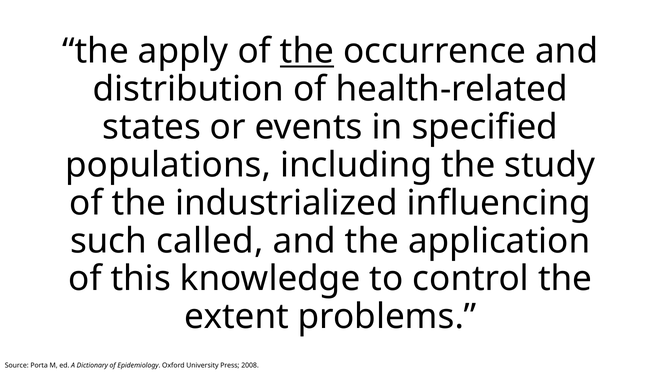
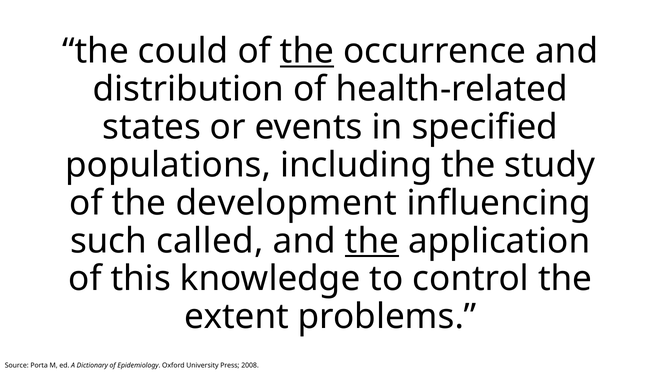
apply: apply -> could (183, 51)
industrialized: industrialized -> development (286, 203)
the underline: none -> present (372, 241)
